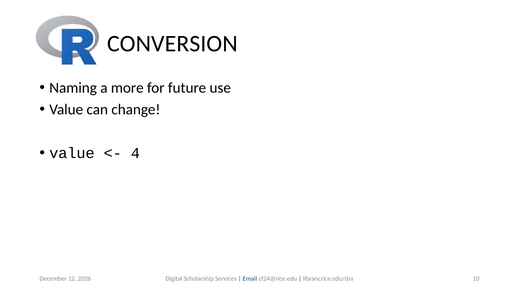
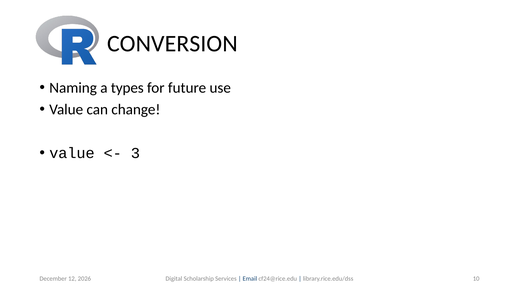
more: more -> types (127, 88)
4: 4 -> 3 (135, 153)
